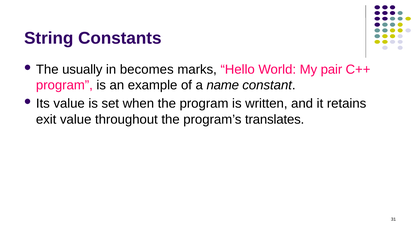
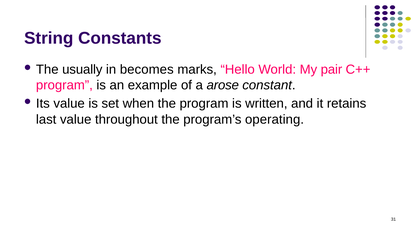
name: name -> arose (223, 85)
exit: exit -> last (46, 120)
translates: translates -> operating (275, 120)
